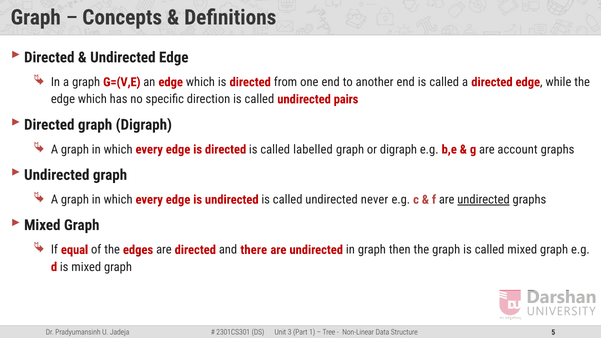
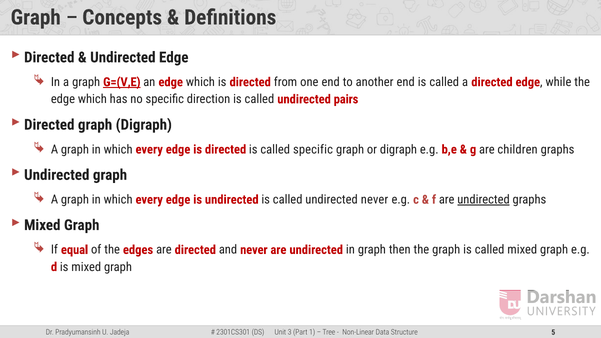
G=(V,E underline: none -> present (122, 82)
called labelled: labelled -> specific (313, 149)
account: account -> children (518, 149)
and there: there -> never (254, 250)
